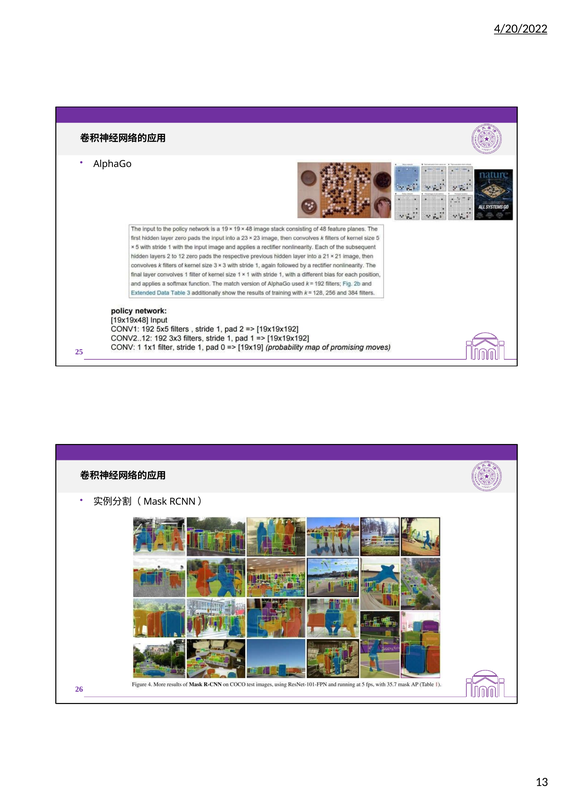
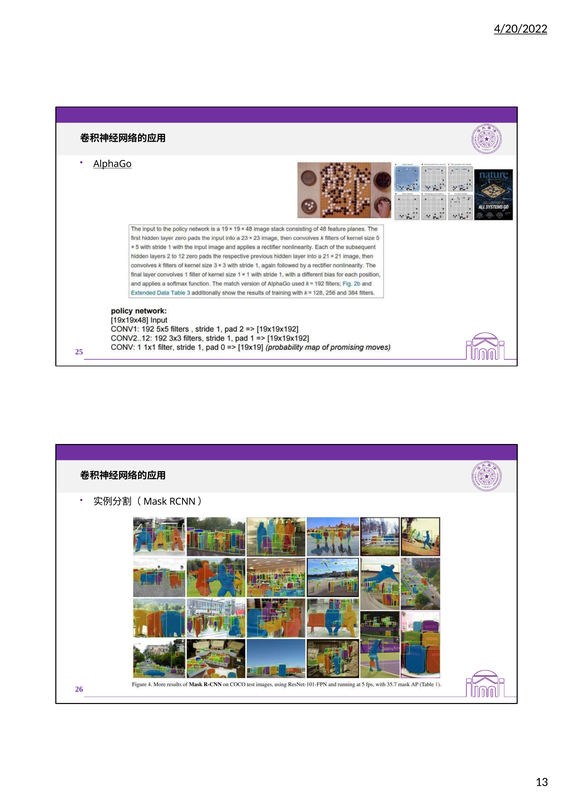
AlphaGo underline: none -> present (113, 164)
